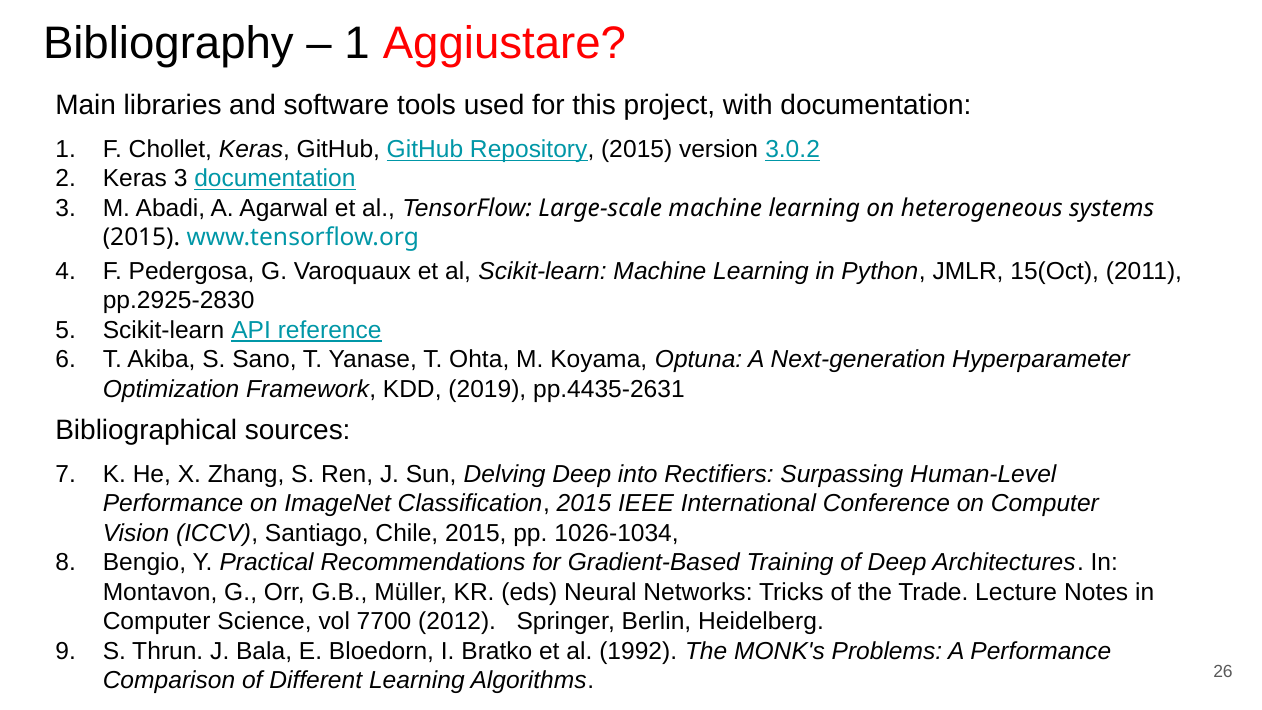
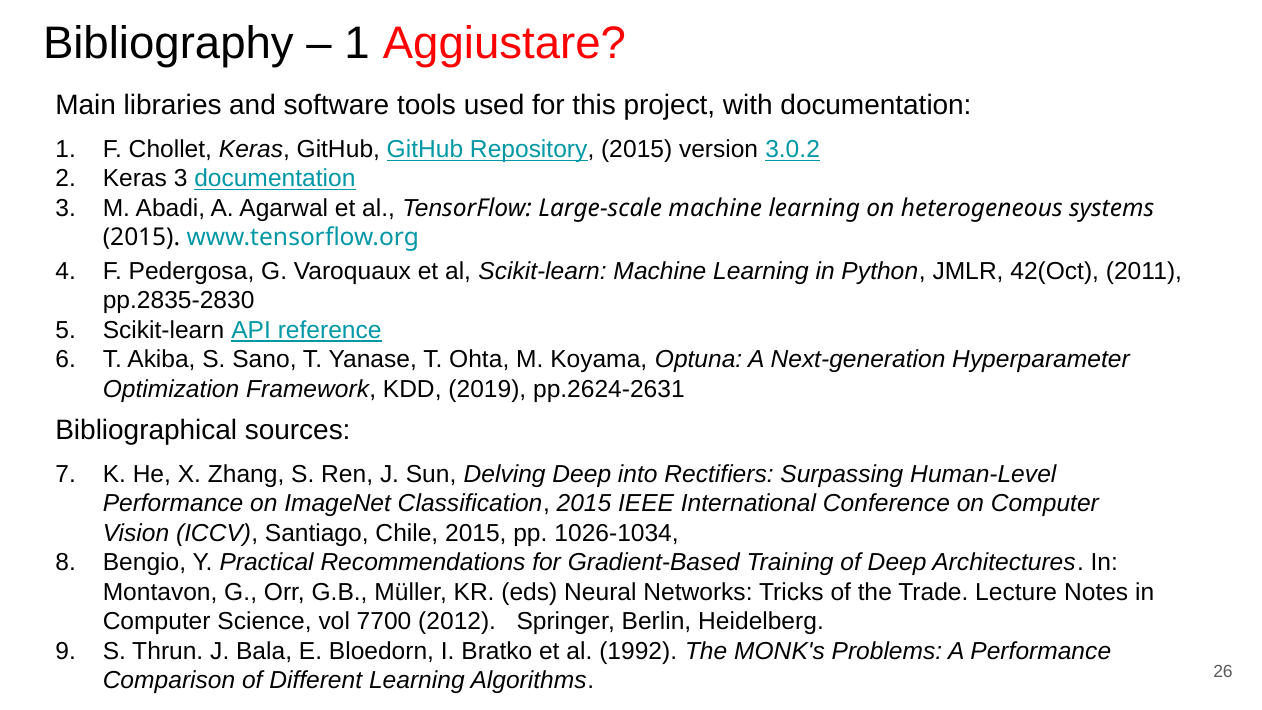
15(Oct: 15(Oct -> 42(Oct (1055, 271)
pp.2925-2830: pp.2925-2830 -> pp.2835-2830 (179, 301)
pp.4435-2631: pp.4435-2631 -> pp.2624-2631 (609, 389)
